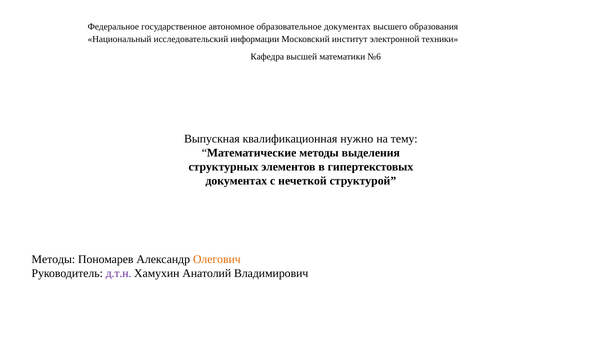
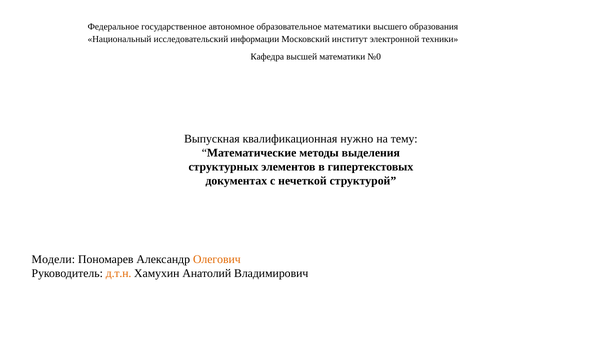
образовательное документах: документах -> математики (347, 26)
№6: №6 -> №0 (374, 57)
Методы: Методы -> Модели (53, 259)
д.т.н colour: purple -> orange (119, 273)
